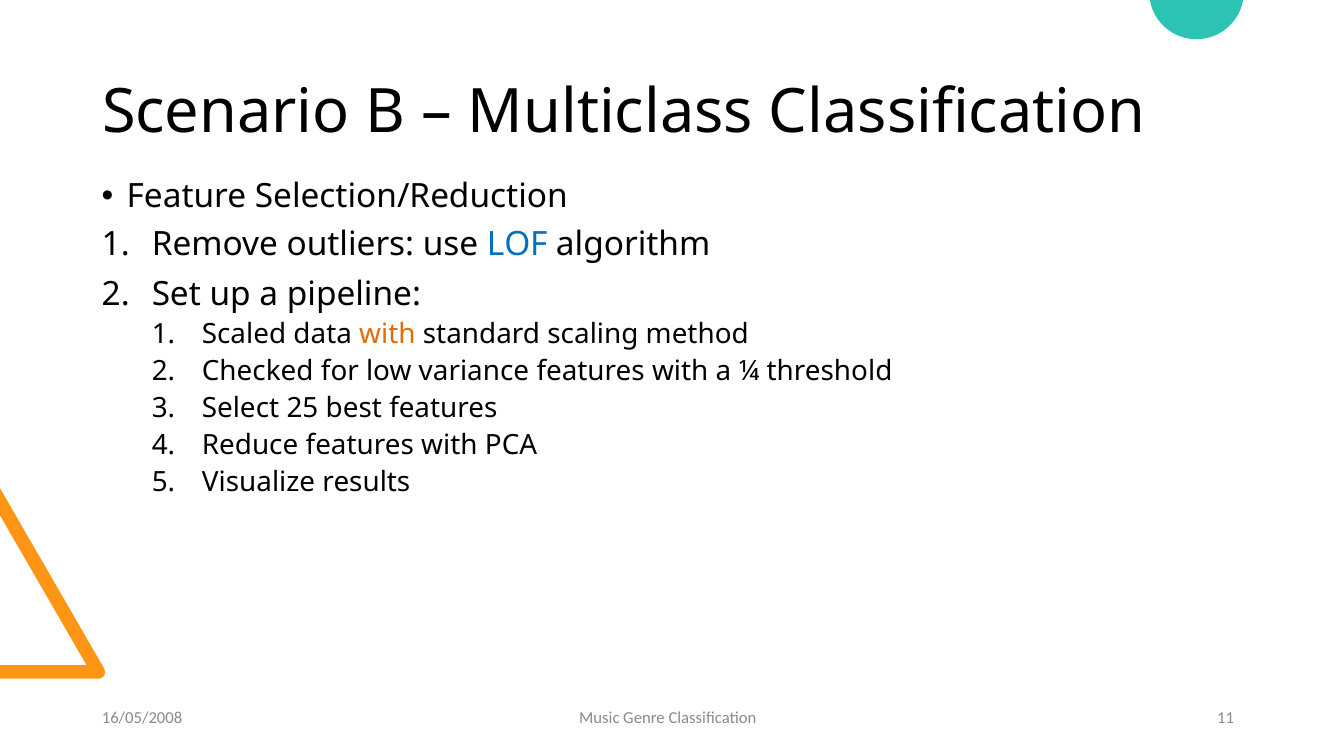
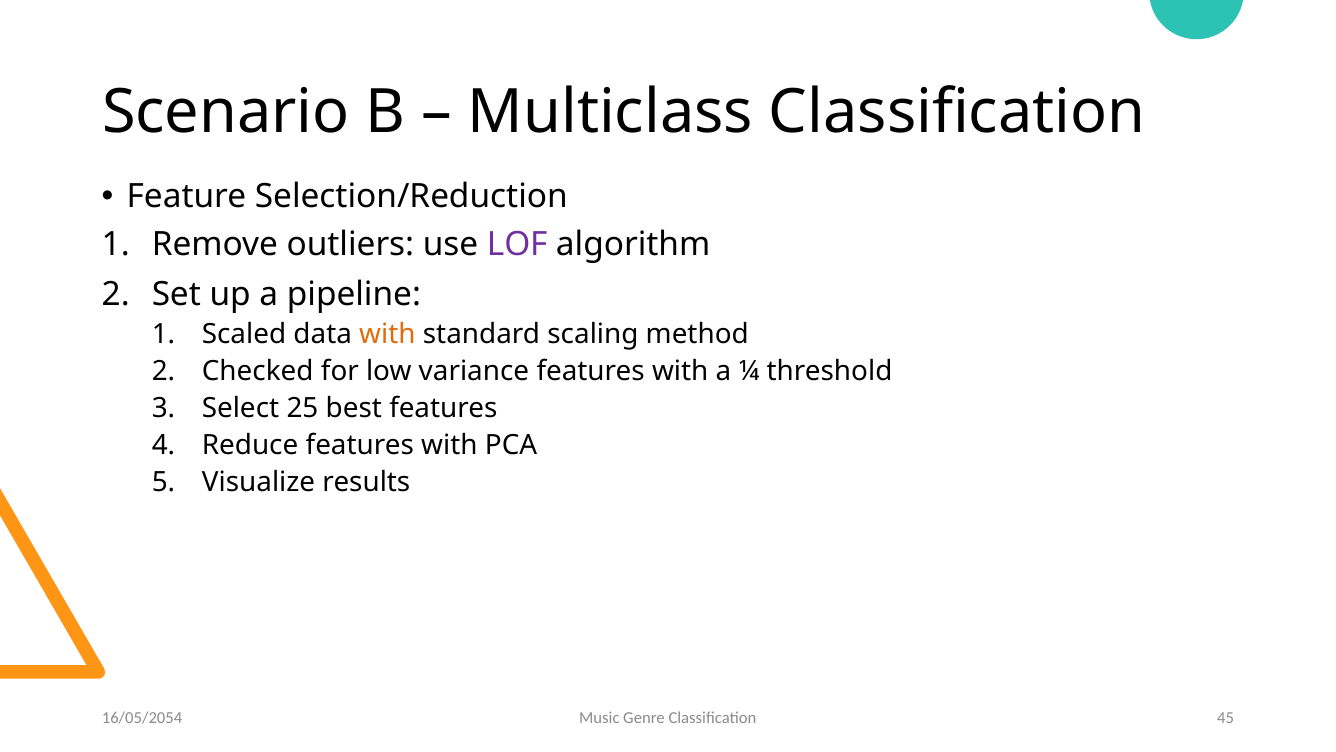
LOF colour: blue -> purple (517, 244)
16/05/2008: 16/05/2008 -> 16/05/2054 (142, 718)
11: 11 -> 45 (1226, 718)
